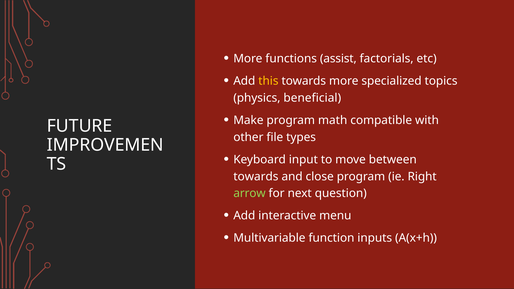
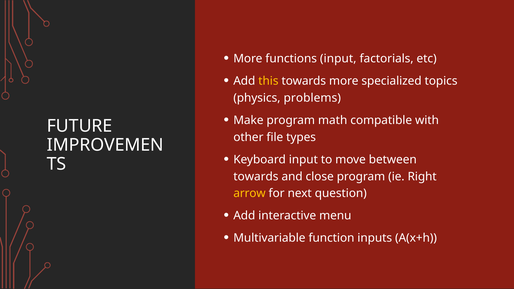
functions assist: assist -> input (338, 59)
beneficial: beneficial -> problems (312, 98)
arrow colour: light green -> yellow (250, 193)
